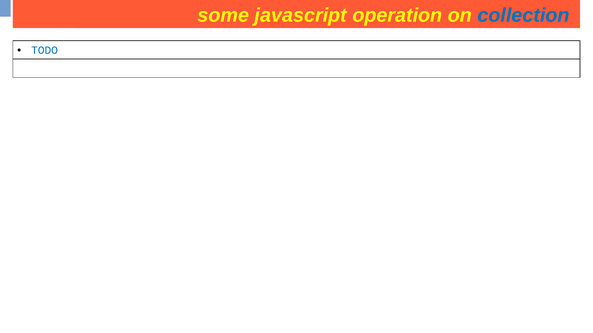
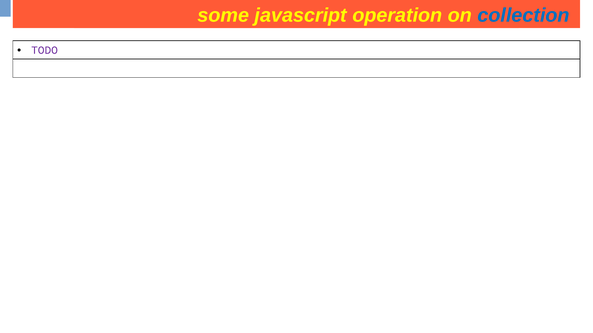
TODO colour: blue -> purple (44, 50)
